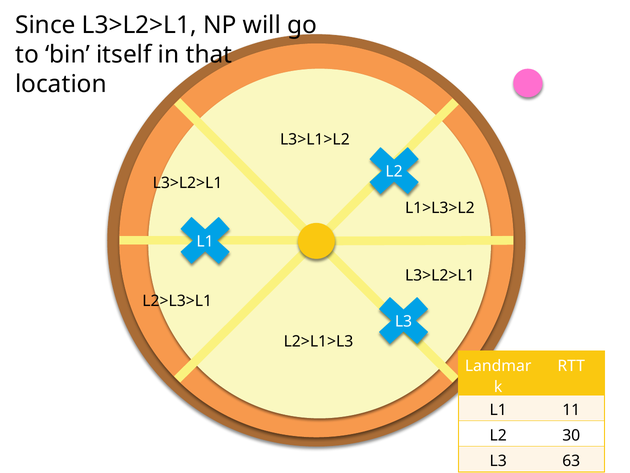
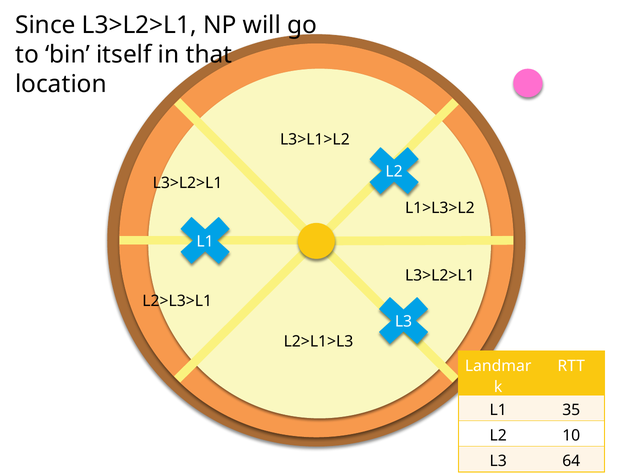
11: 11 -> 35 (571, 410)
30: 30 -> 10 (571, 435)
63: 63 -> 64 (571, 461)
